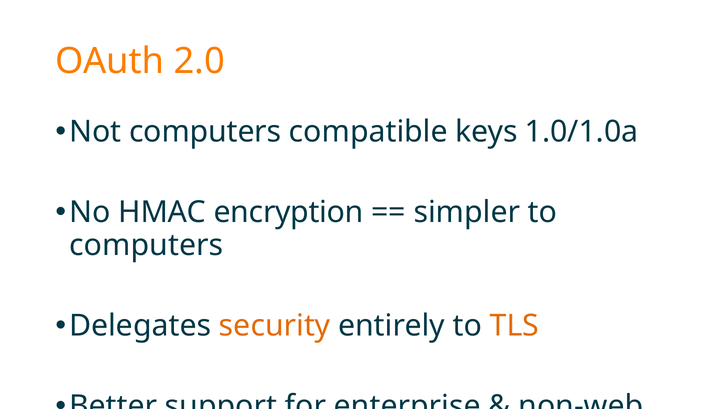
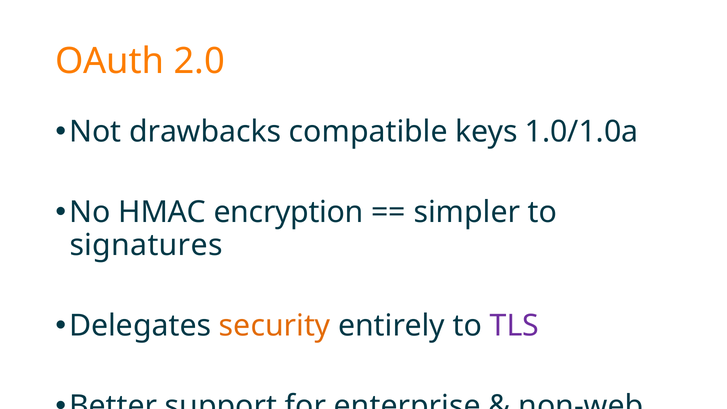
Not computers: computers -> drawbacks (205, 132)
computers: computers -> signatures (146, 245)
TLS colour: orange -> purple (514, 326)
